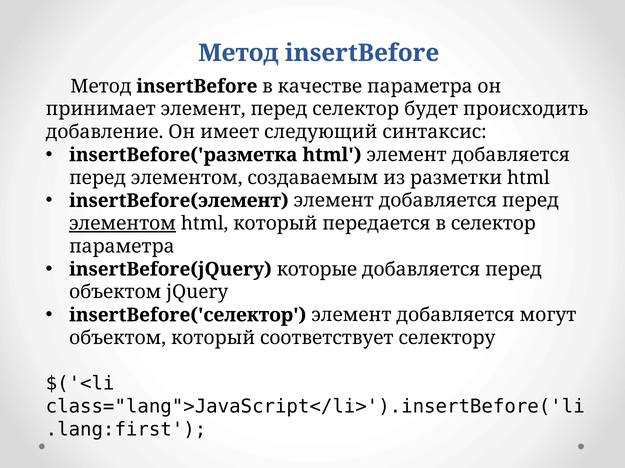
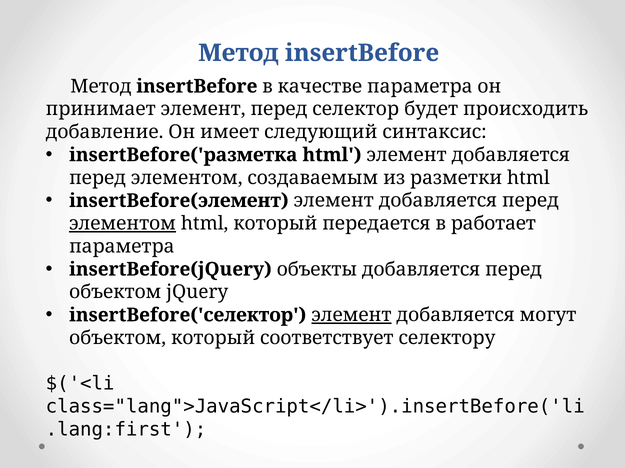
в селектор: селектор -> работает (493, 224)
которые: которые -> объекты (317, 270)
элемент underline: none -> present (351, 315)
